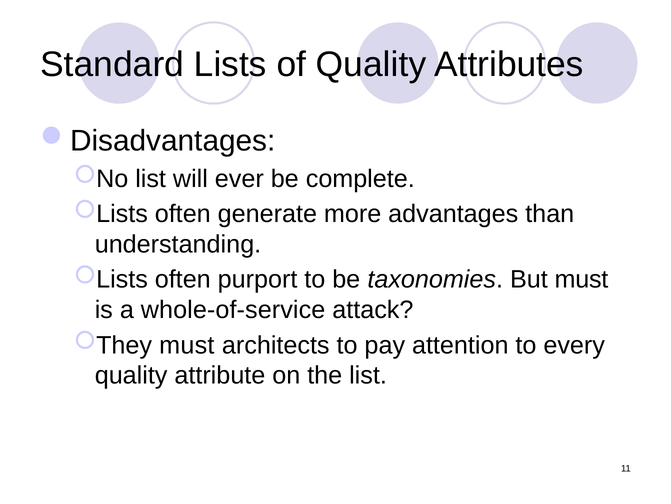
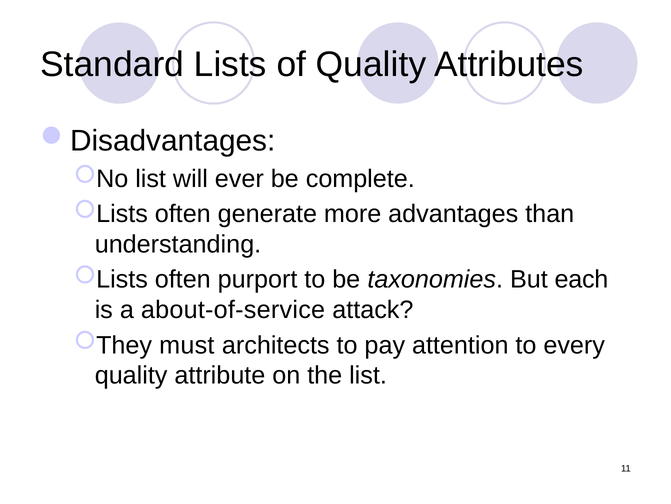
But must: must -> each (581, 279)
whole-of-service: whole-of-service -> about-of-service (233, 309)
